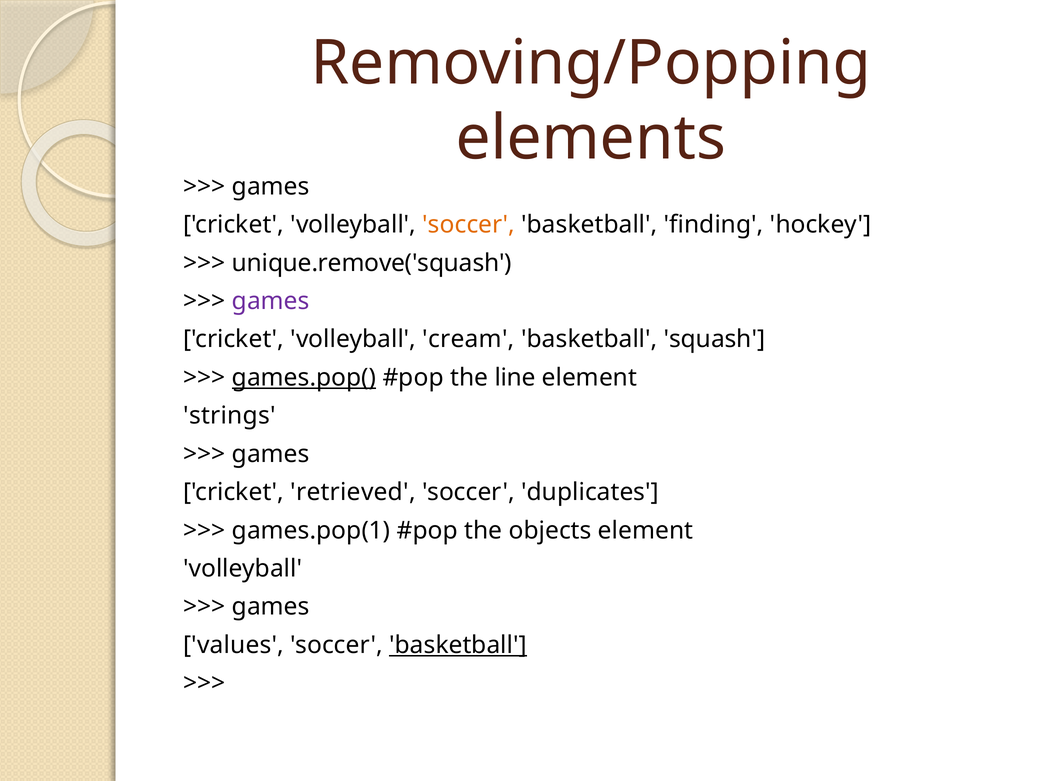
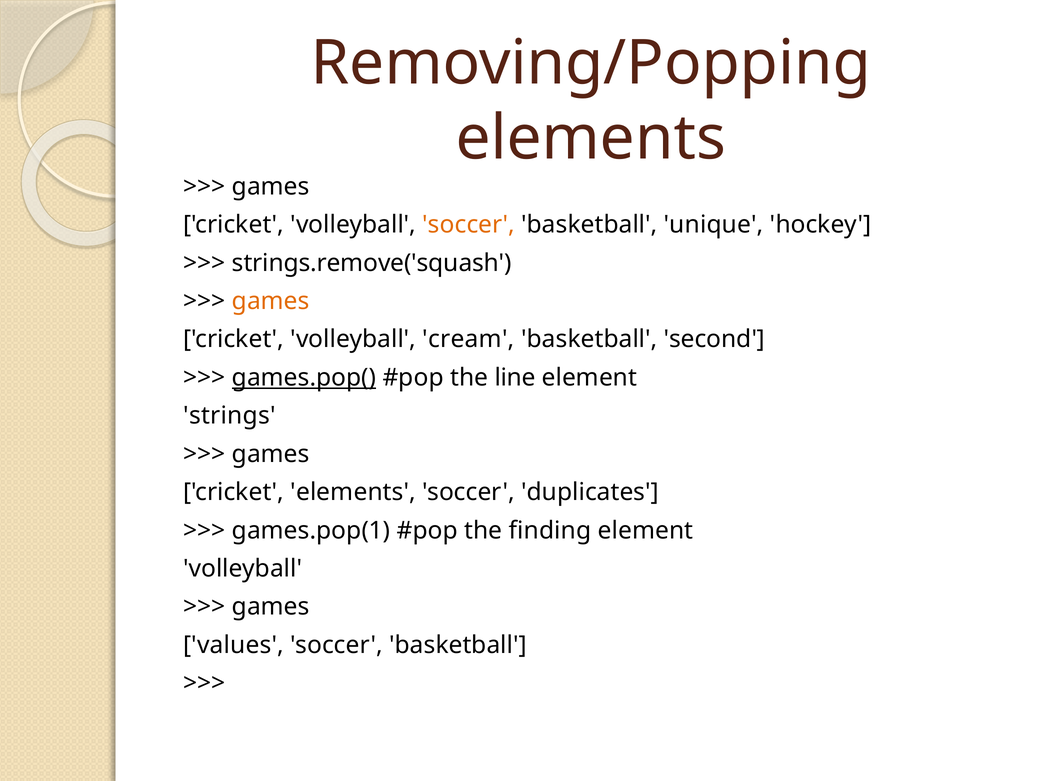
finding: finding -> unique (714, 225)
unique.remove('squash: unique.remove('squash -> strings.remove('squash (372, 263)
games colour: purple -> orange (271, 301)
squash: squash -> second (714, 340)
cricket retrieved: retrieved -> elements (353, 492)
objects: objects -> finding (550, 531)
basketball underline: present -> none (458, 645)
